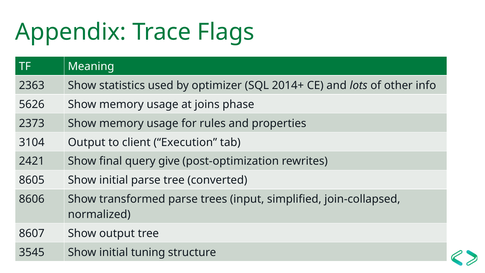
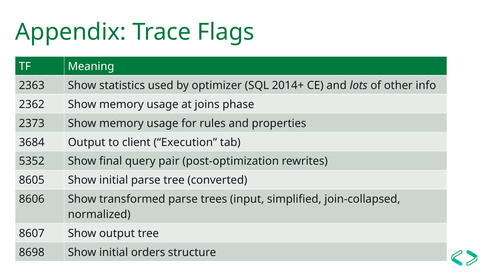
5626: 5626 -> 2362 (32, 104)
3104: 3104 -> 3684 (32, 142)
2421: 2421 -> 5352 (32, 161)
give: give -> pair (169, 161)
3545: 3545 -> 8698 (32, 252)
tuning: tuning -> orders (148, 252)
